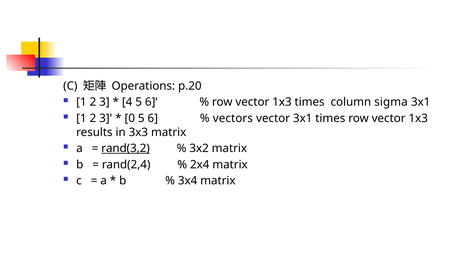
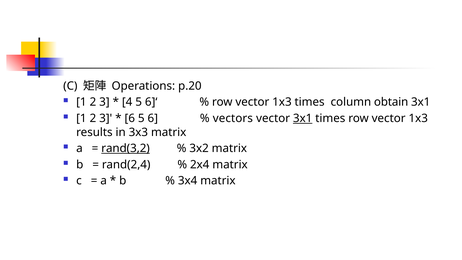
sigma: sigma -> obtain (391, 102)
0: 0 -> 6 (130, 118)
3x1 underline: none -> present (303, 118)
